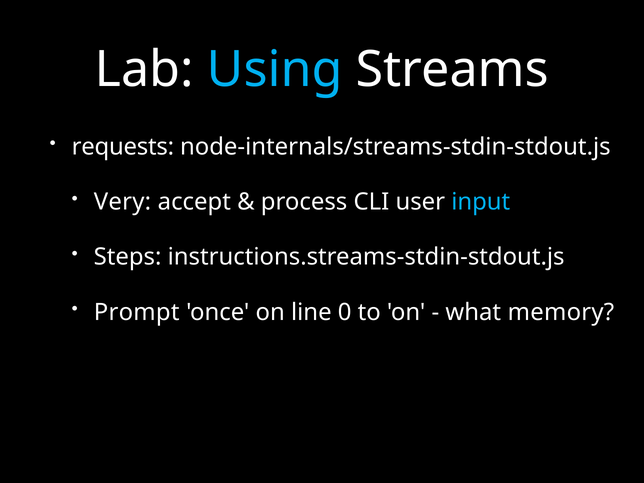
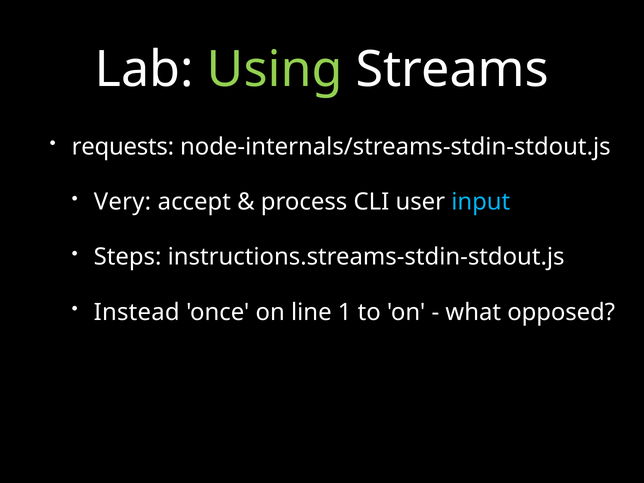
Using colour: light blue -> light green (275, 70)
Prompt: Prompt -> Instead (137, 312)
0: 0 -> 1 (345, 312)
memory: memory -> opposed (561, 312)
